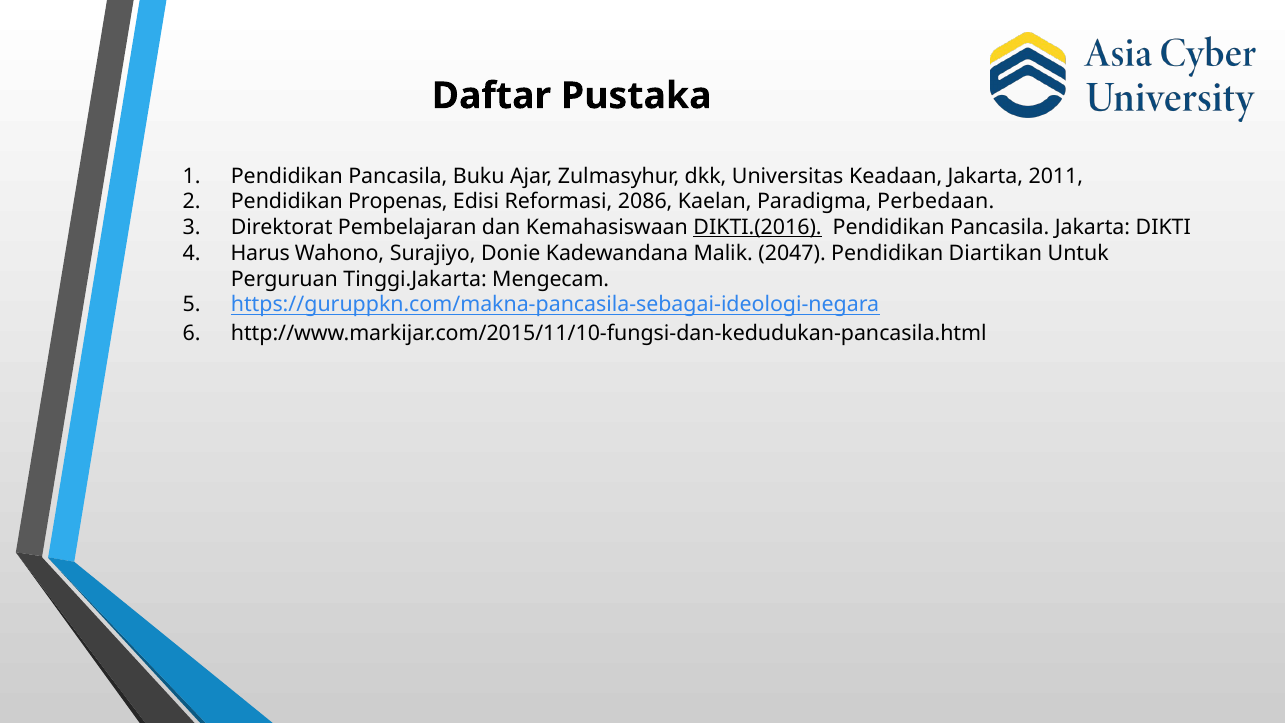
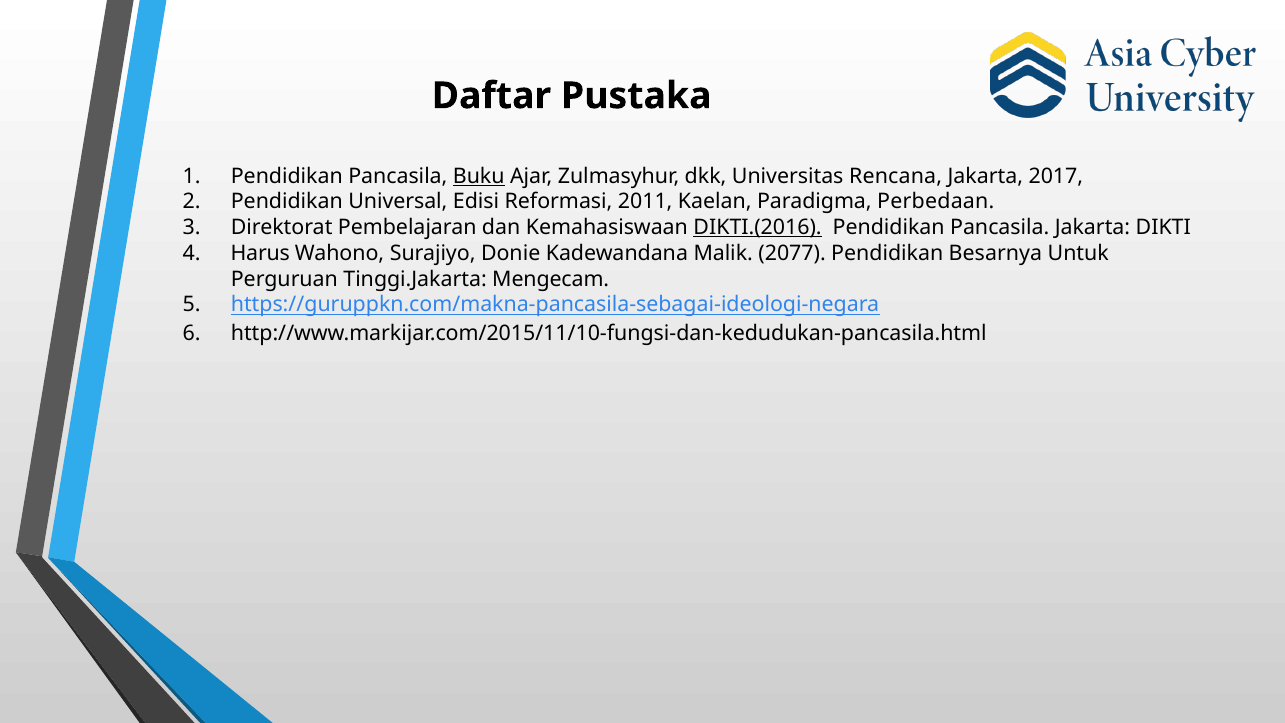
Buku underline: none -> present (479, 176)
Keadaan: Keadaan -> Rencana (896, 176)
2011: 2011 -> 2017 (1056, 176)
Propenas: Propenas -> Universal (398, 202)
2086: 2086 -> 2011 (645, 202)
2047: 2047 -> 2077 (792, 253)
Diartikan: Diartikan -> Besarnya (995, 253)
